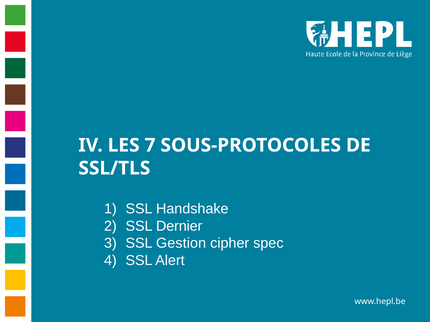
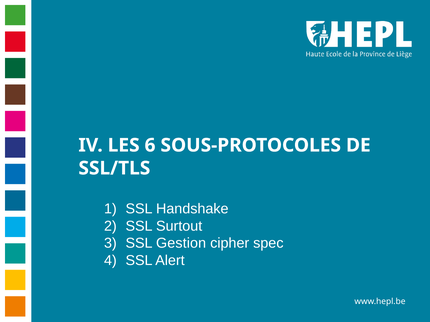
7: 7 -> 6 (150, 145)
Dernier: Dernier -> Surtout (179, 226)
